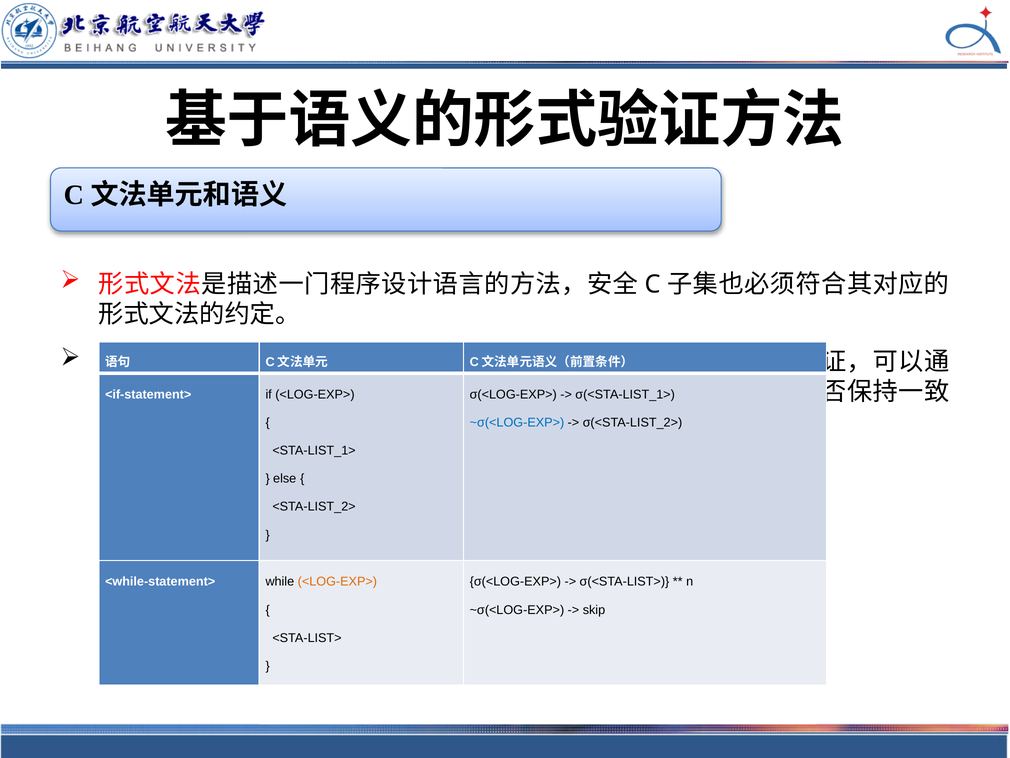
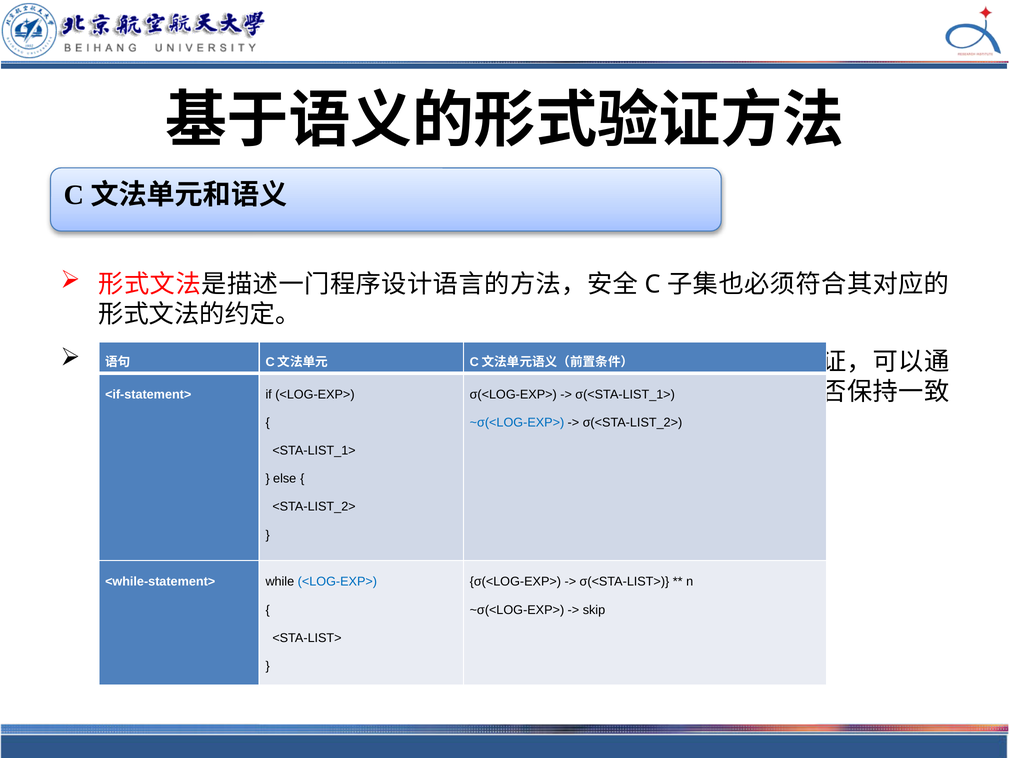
<LOG-EXP> colour: orange -> blue (337, 581)
